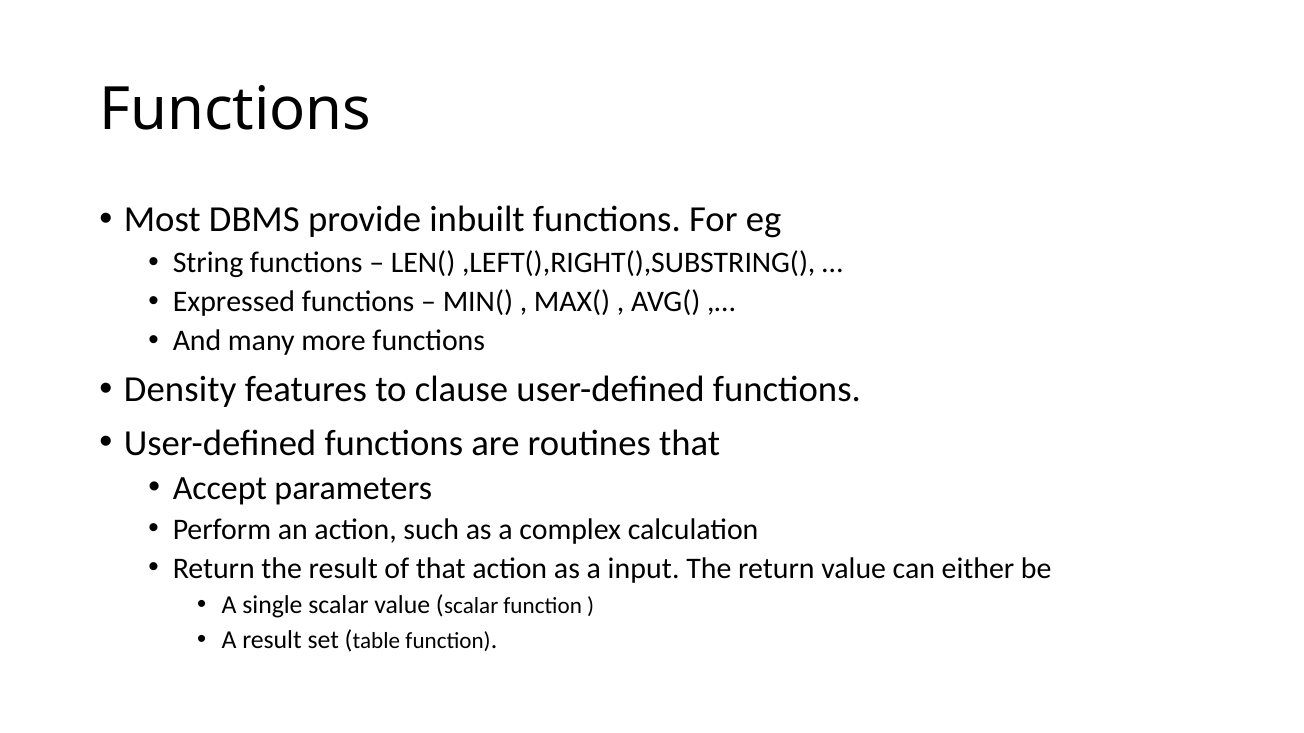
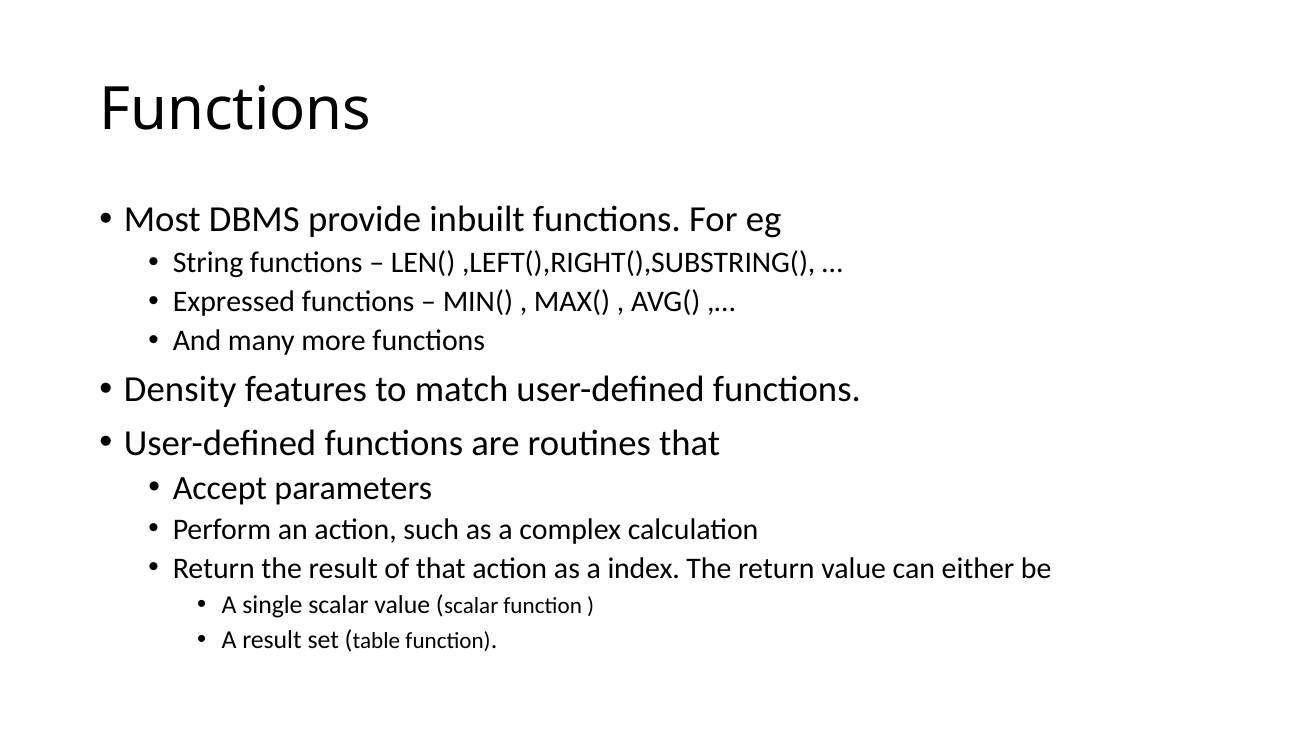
clause: clause -> match (462, 390)
input: input -> index (644, 569)
